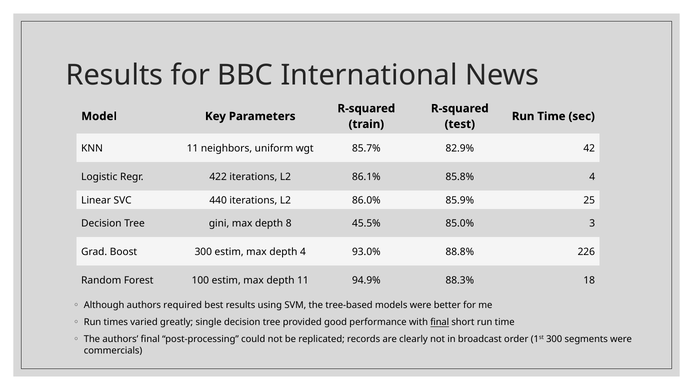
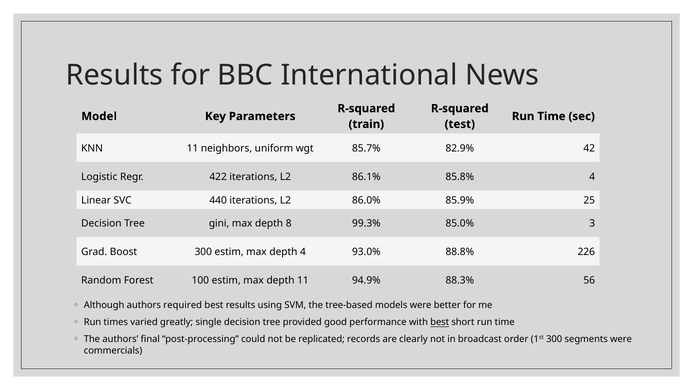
45.5%: 45.5% -> 99.3% (366, 223)
18: 18 -> 56 (589, 280)
with final: final -> best (440, 322)
